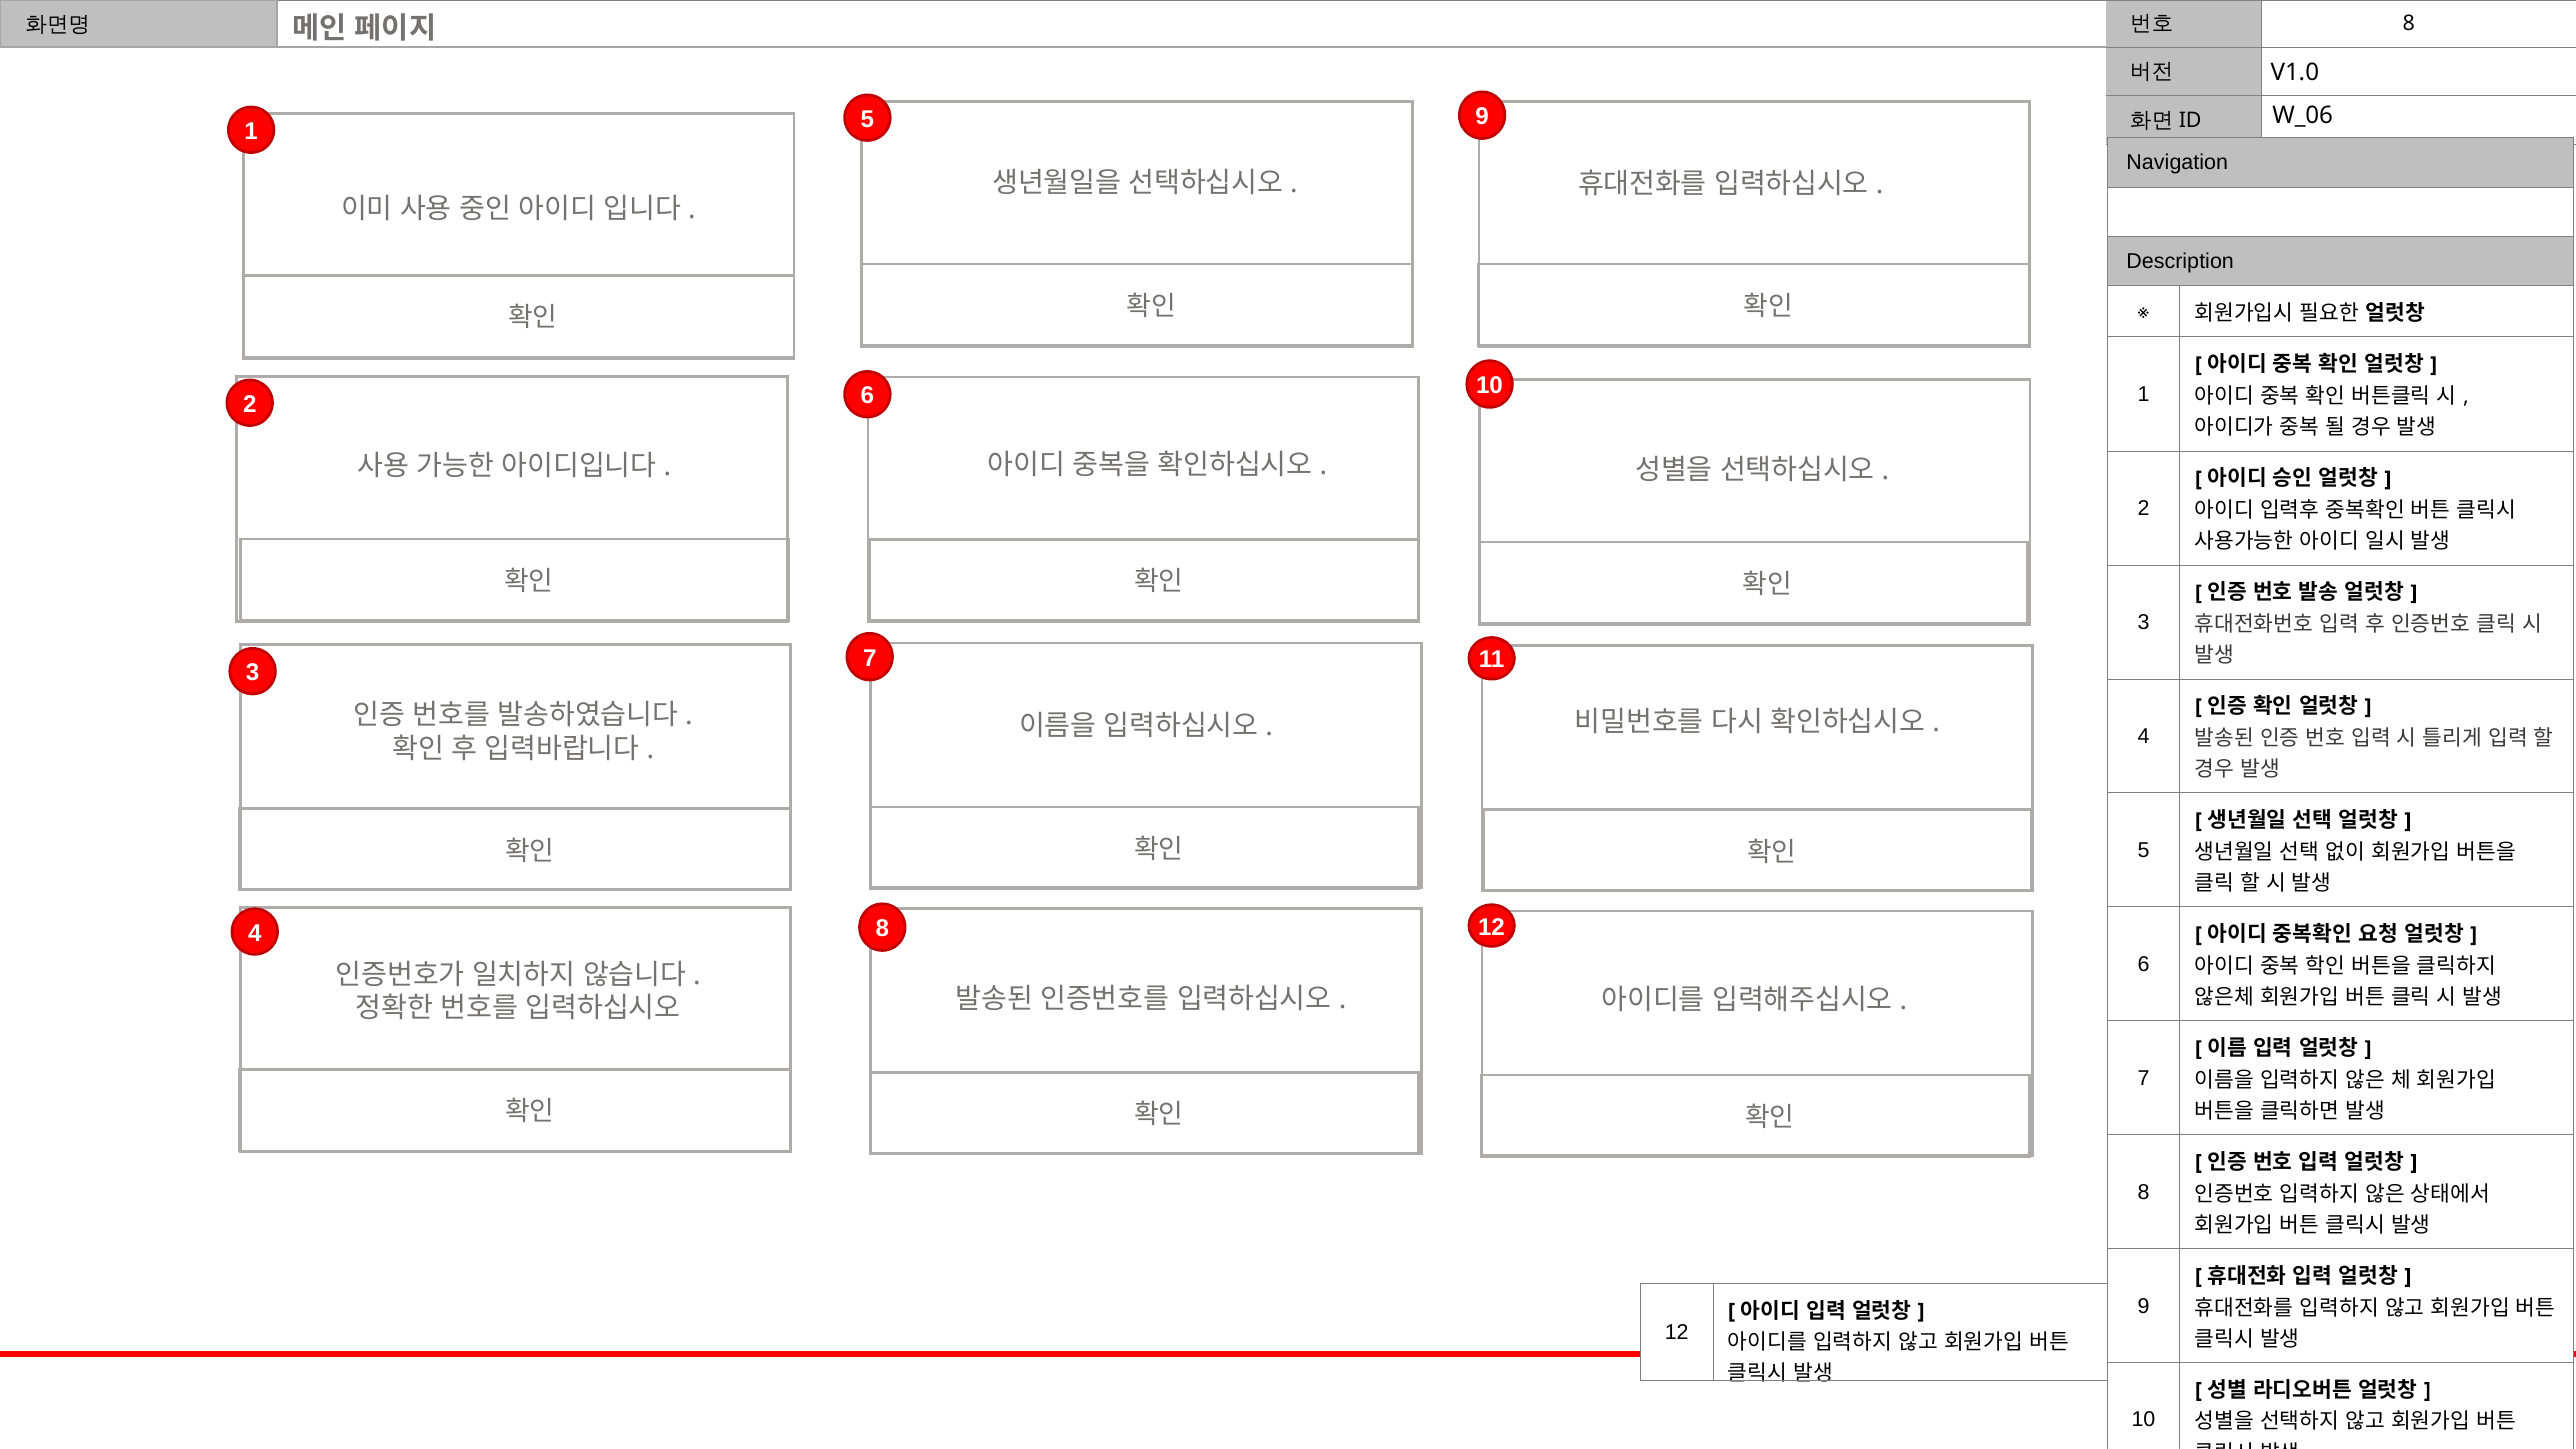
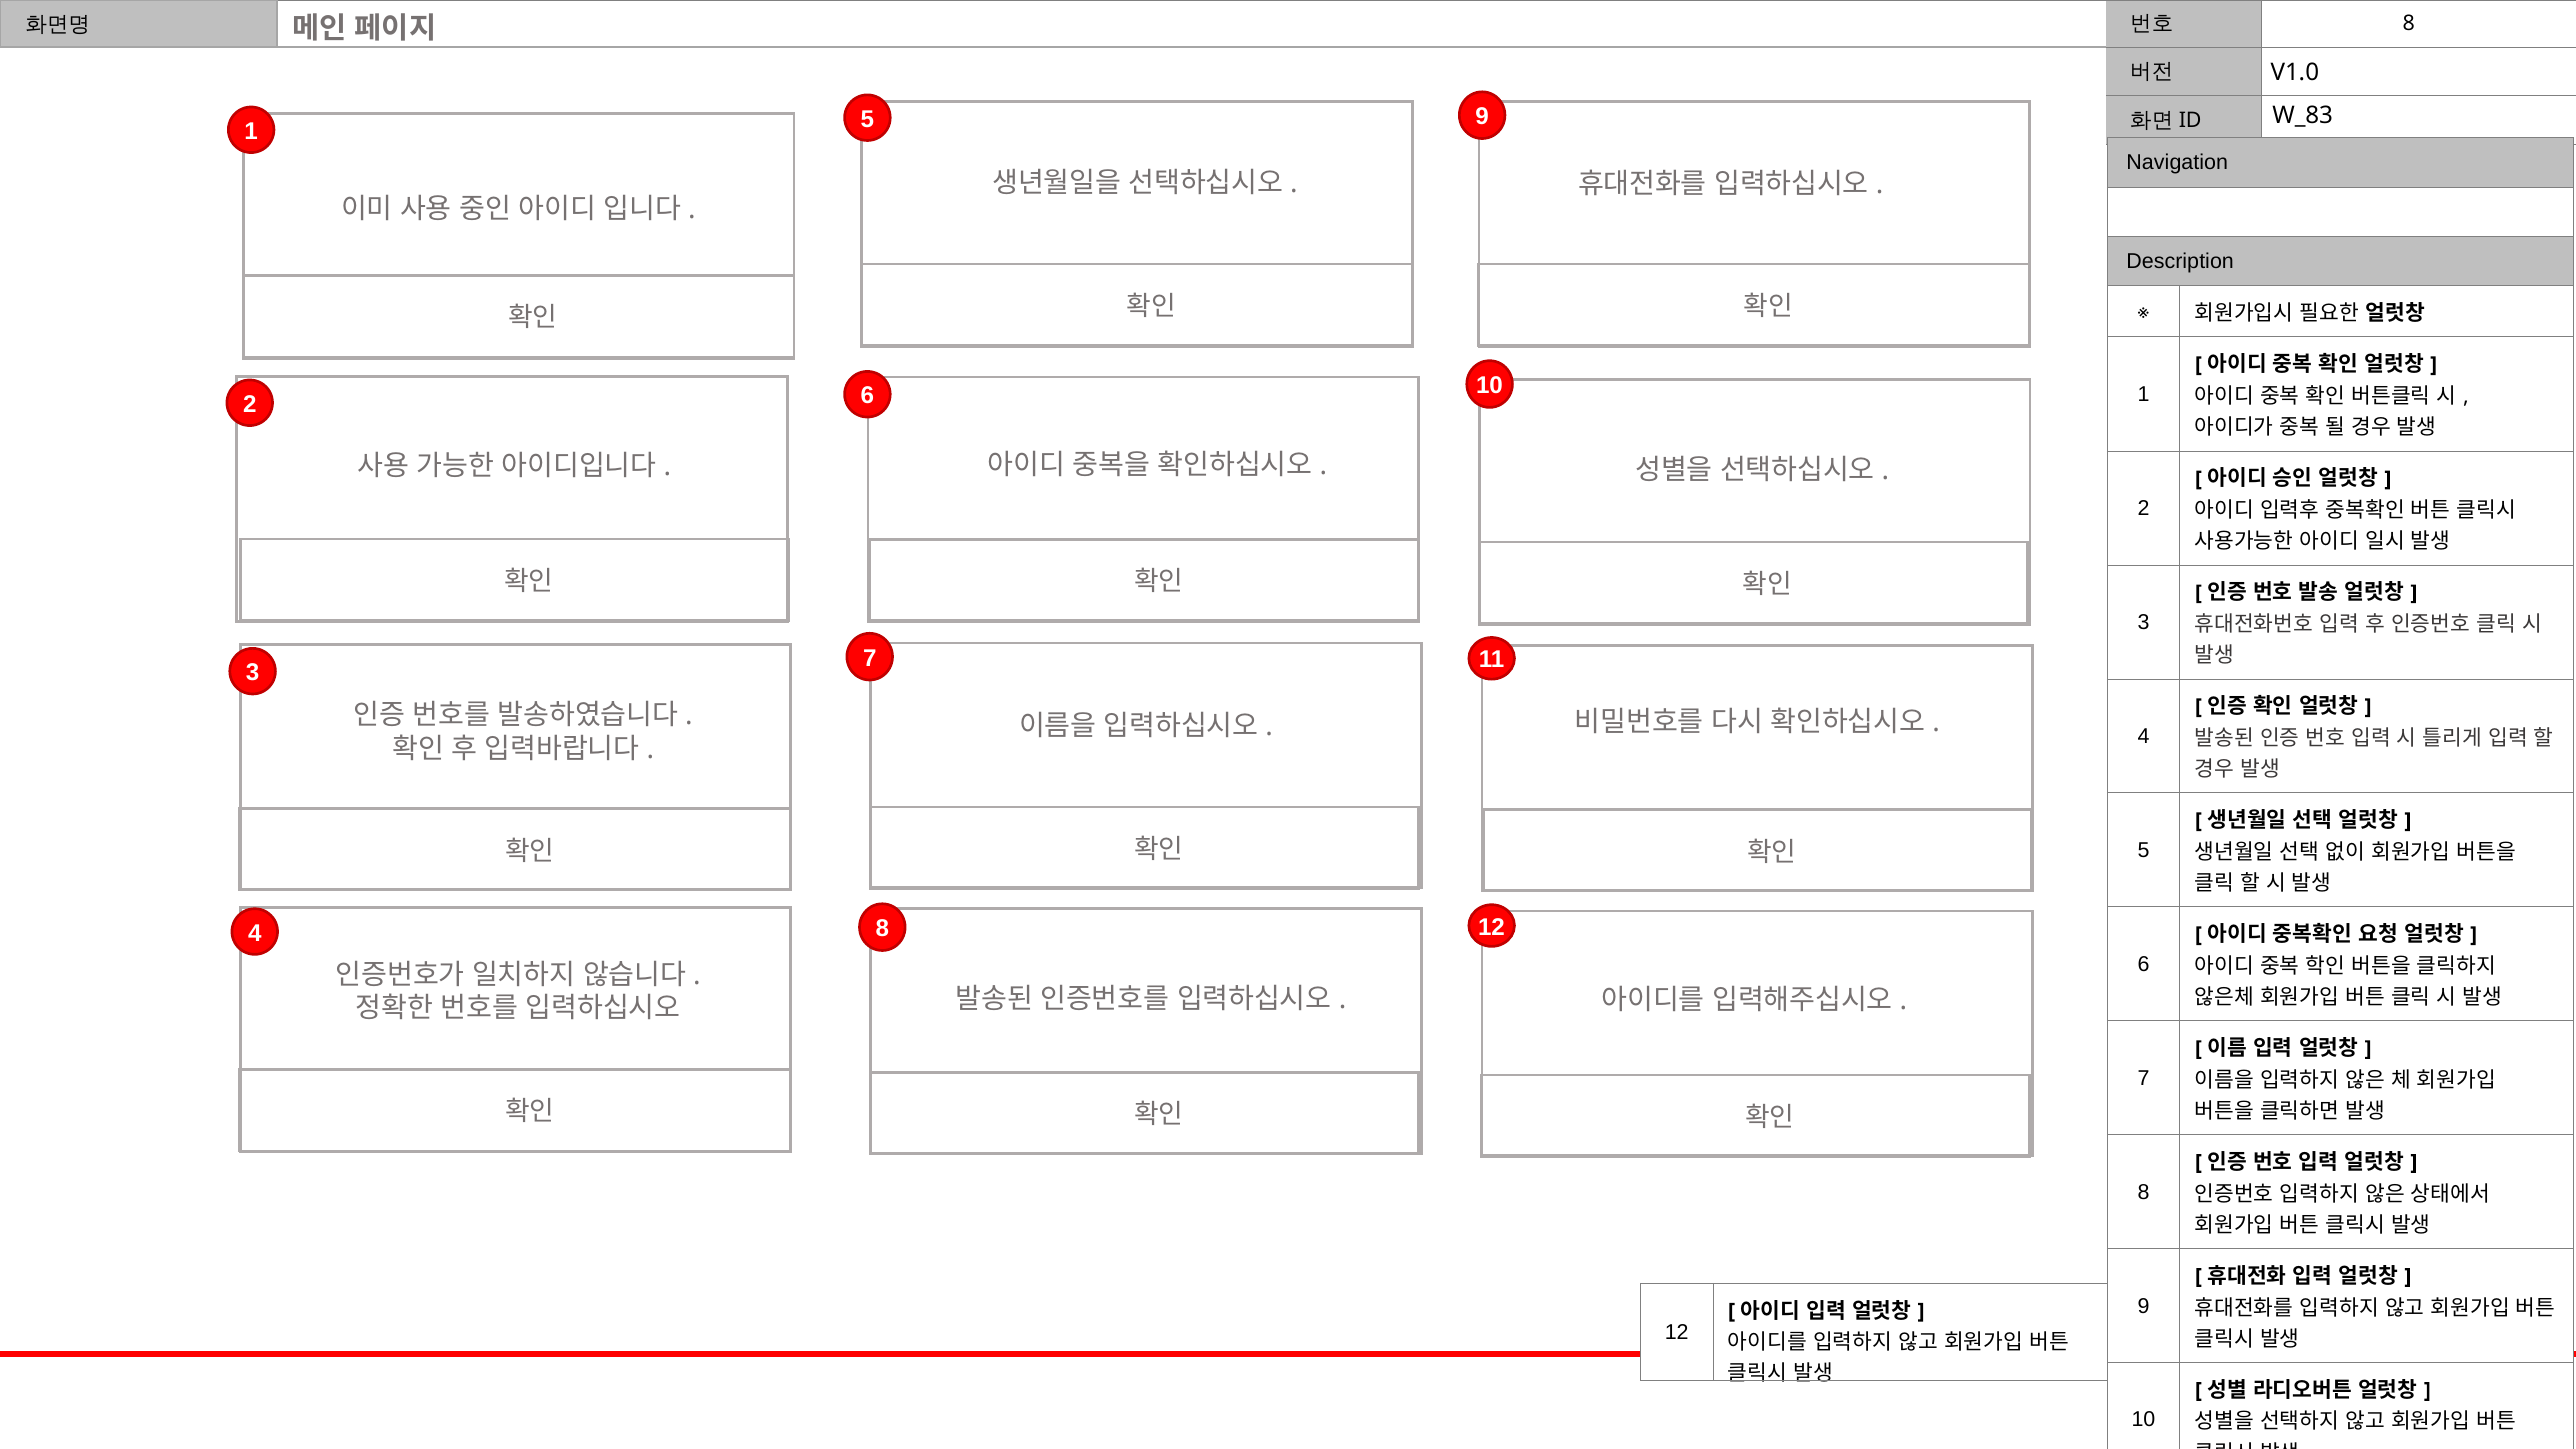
W_06: W_06 -> W_83 (2303, 116)
